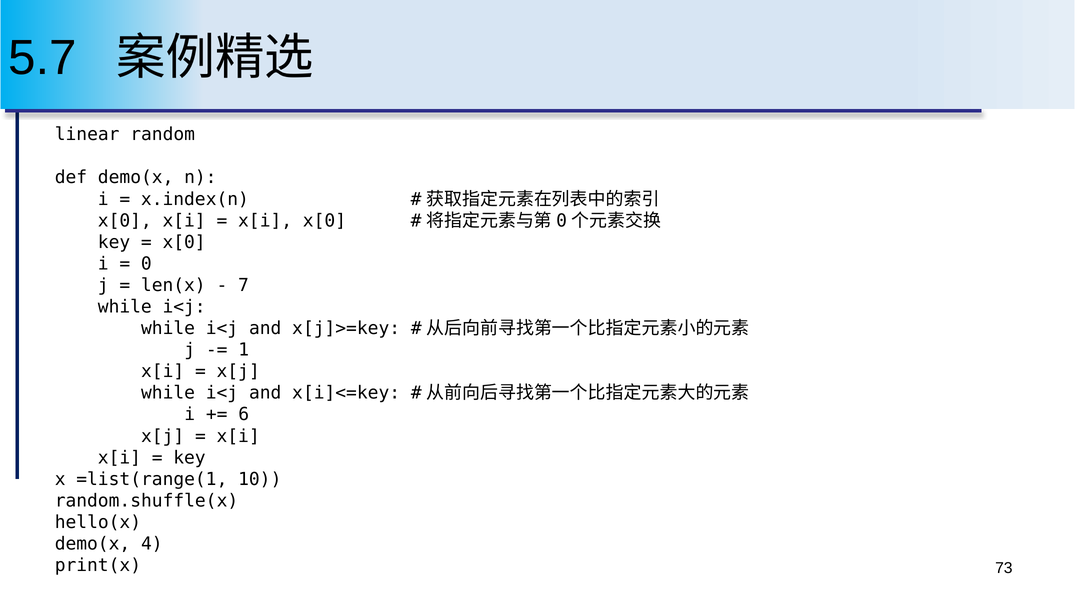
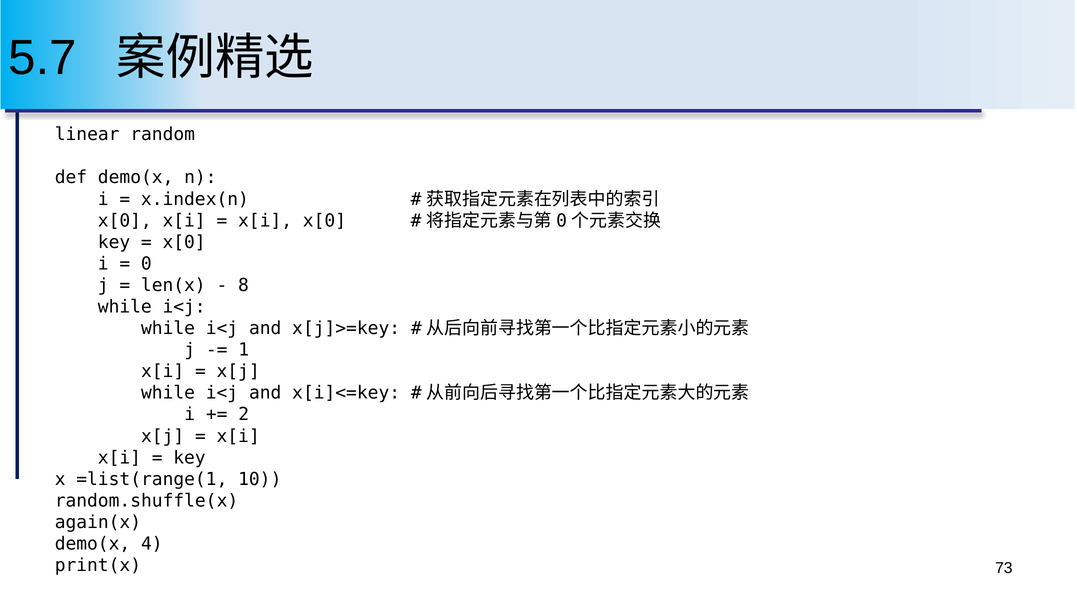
7: 7 -> 8 (243, 285)
6: 6 -> 2 (244, 414)
hello(x: hello(x -> again(x (98, 522)
